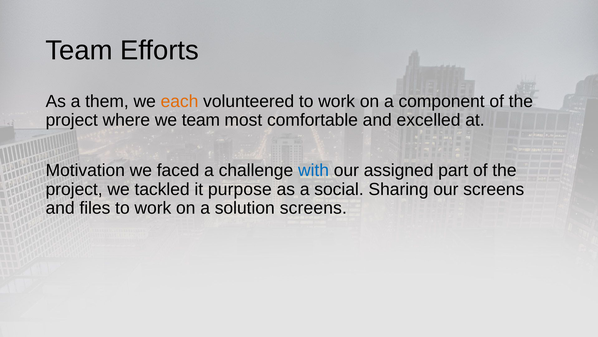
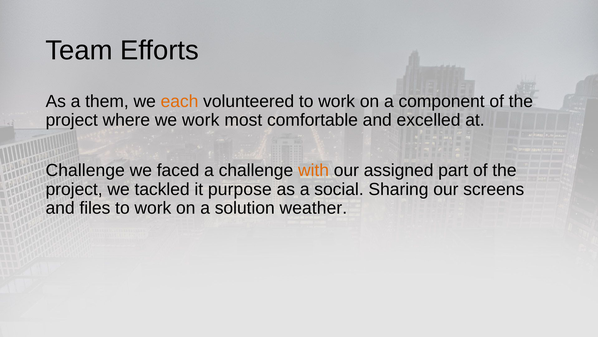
we team: team -> work (201, 120)
Motivation: Motivation -> Challenge (85, 170)
with colour: blue -> orange (313, 170)
solution screens: screens -> weather (313, 208)
